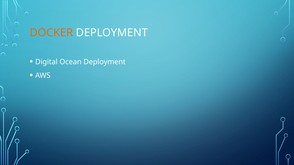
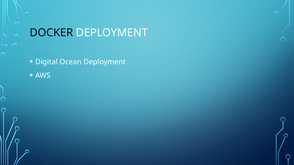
DOCKER colour: orange -> black (51, 33)
